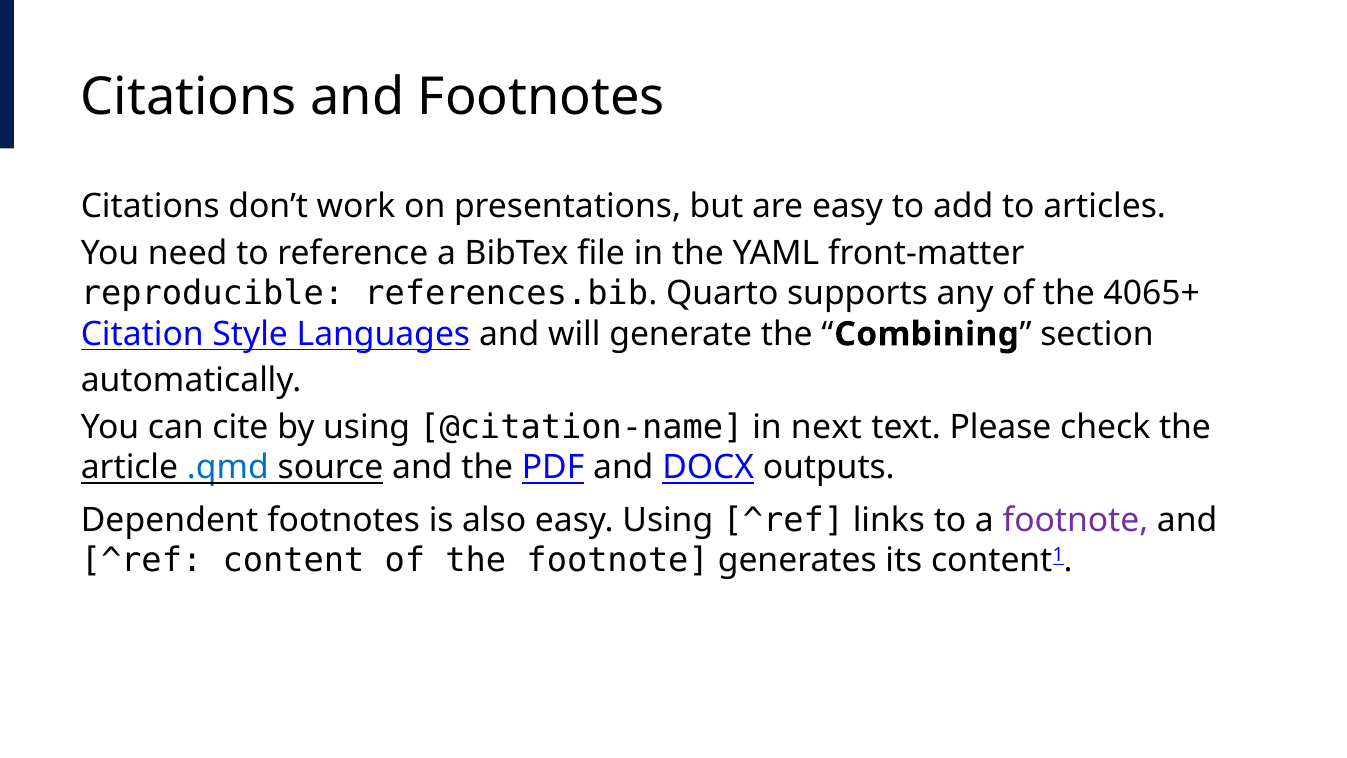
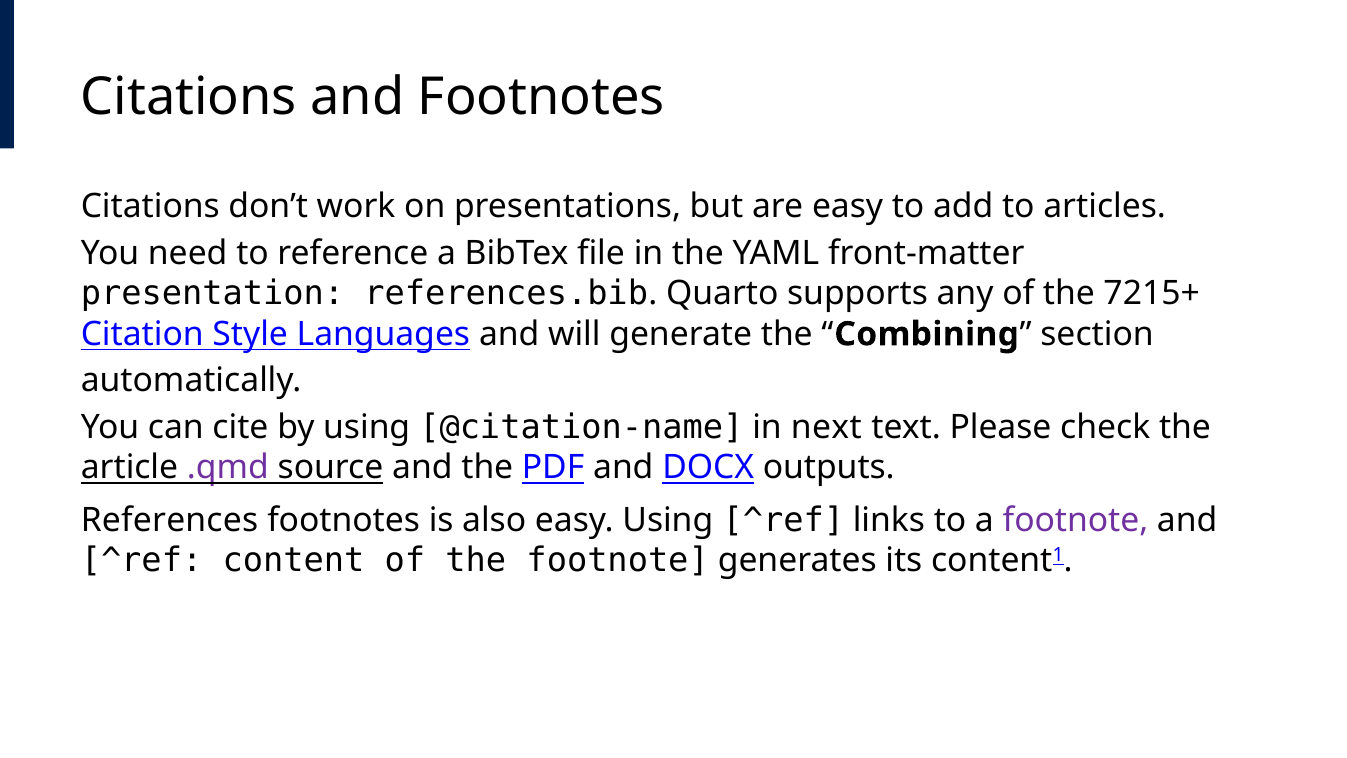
reproducible: reproducible -> presentation (212, 294)
4065+: 4065+ -> 7215+ (1152, 294)
.qmd colour: blue -> purple (228, 467)
Dependent: Dependent -> References (170, 520)
